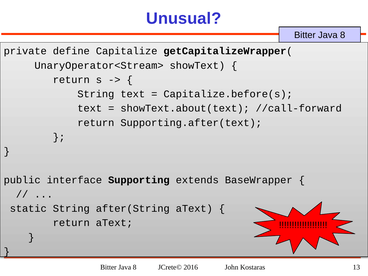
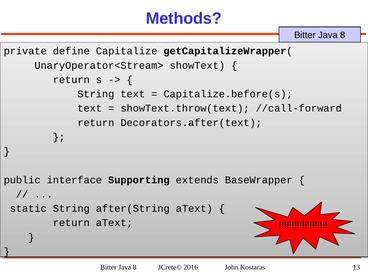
Unusual: Unusual -> Methods (184, 18)
showText.about(text: showText.about(text -> showText.throw(text (185, 108)
Supporting.after(text: Supporting.after(text -> Decorators.after(text (191, 123)
